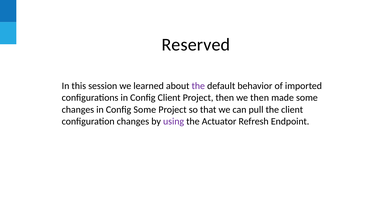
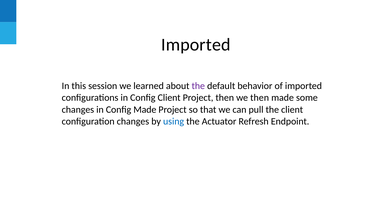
Reserved: Reserved -> Imported (196, 45)
Config Some: Some -> Made (145, 109)
using colour: purple -> blue (174, 121)
